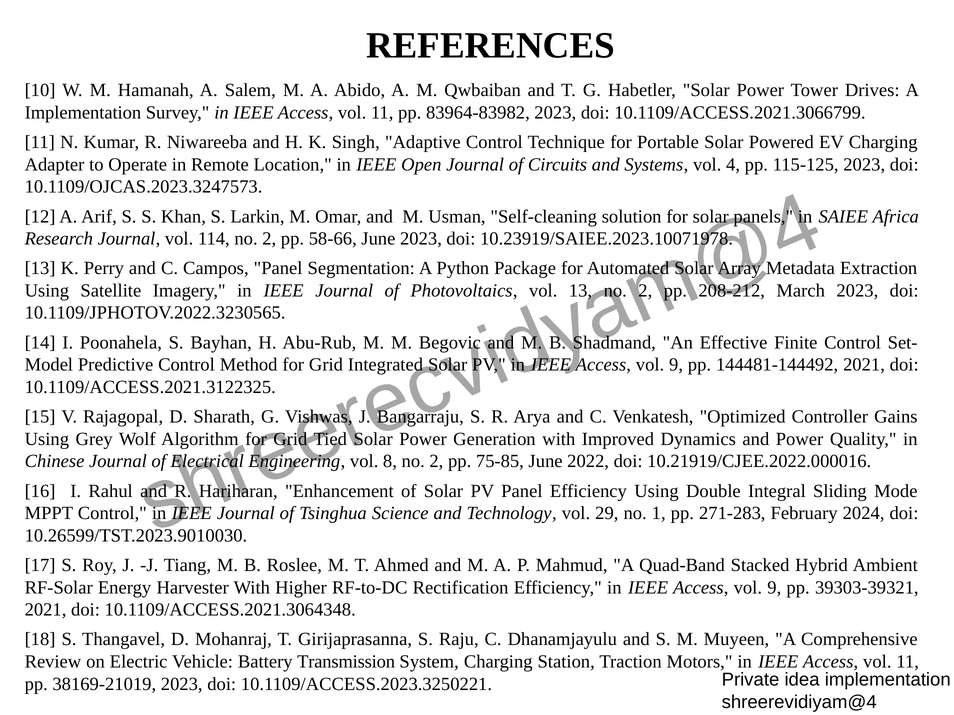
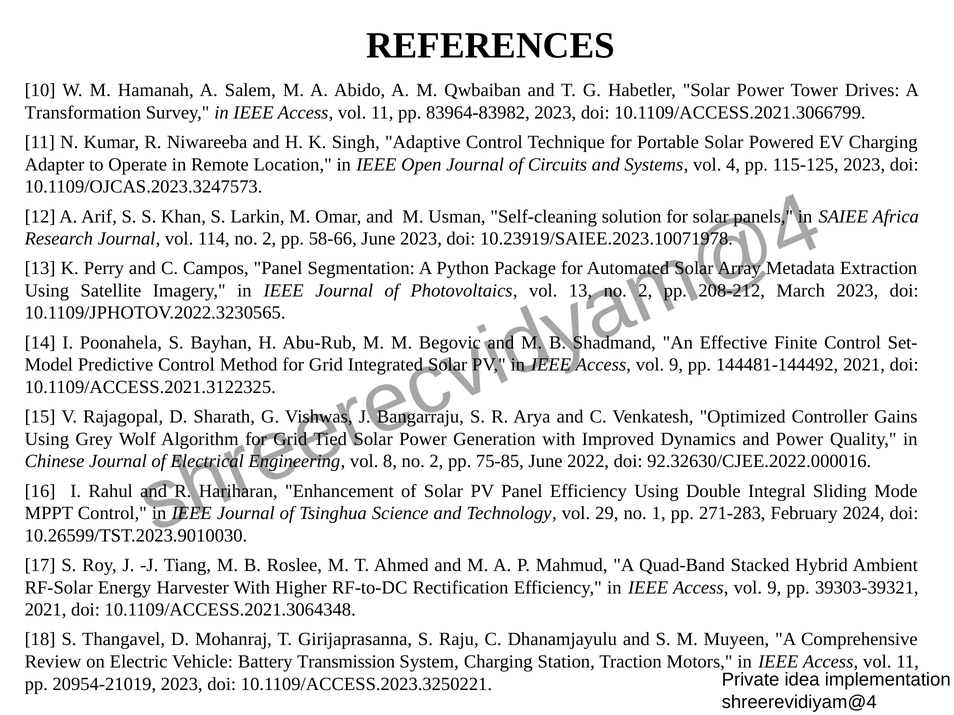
Implementation: Implementation -> Transformation (83, 113)
10.21919/CJEE.2022.000016: 10.21919/CJEE.2022.000016 -> 92.32630/CJEE.2022.000016 (759, 462)
38169-21019: 38169-21019 -> 20954-21019 (104, 684)
